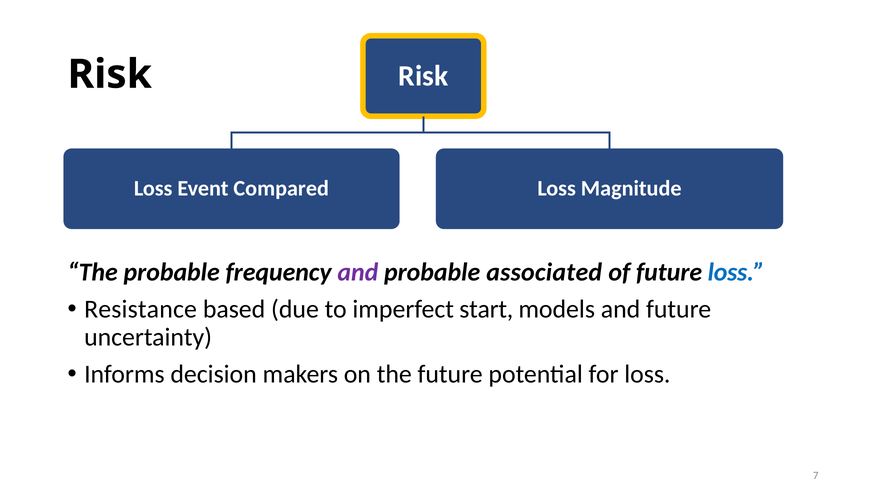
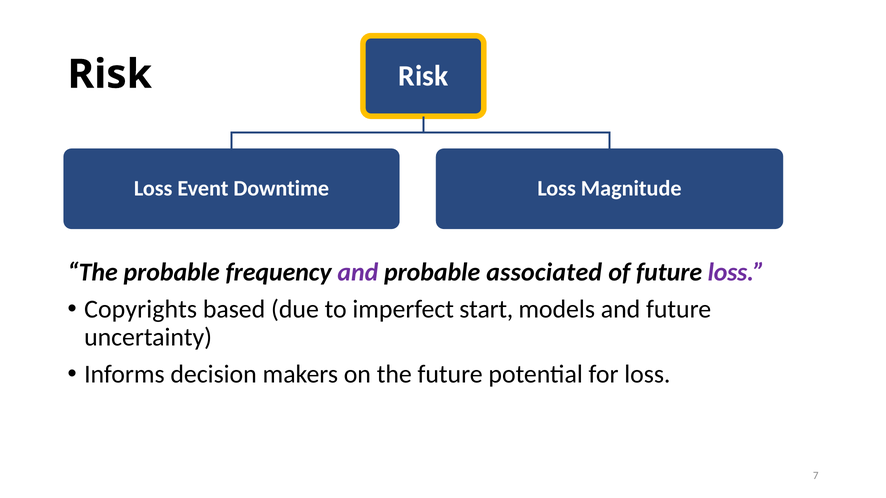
Compared: Compared -> Downtime (281, 189)
loss colour: blue -> purple (736, 272)
Resistance: Resistance -> Copyrights (141, 310)
